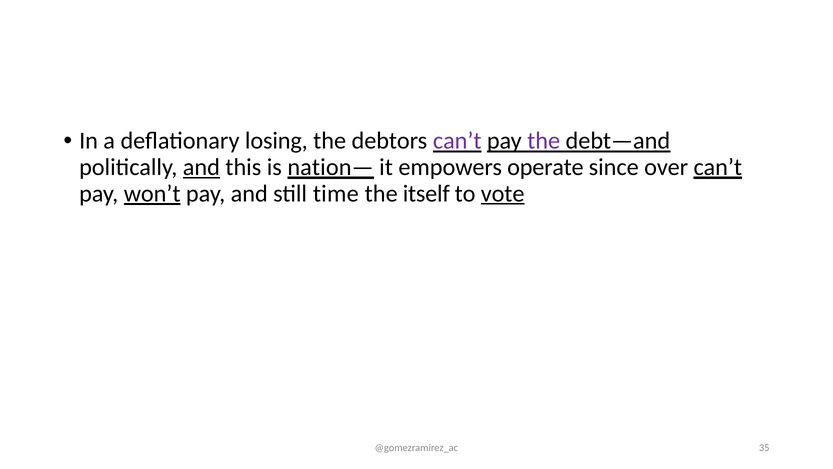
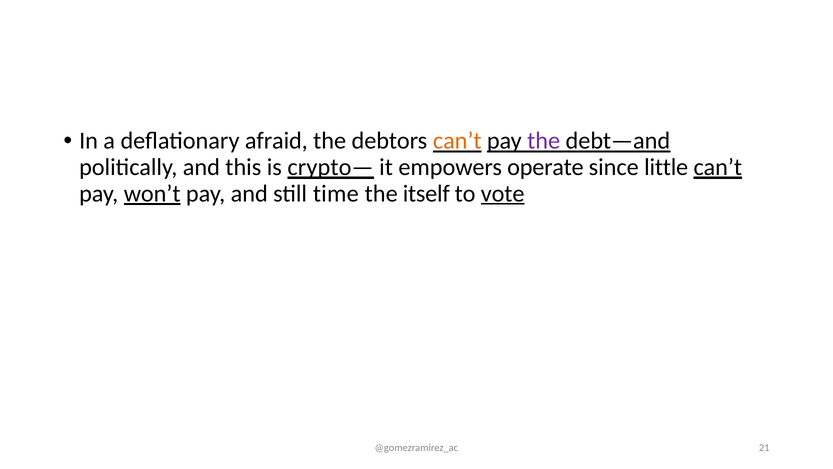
losing: losing -> afraid (276, 141)
can’t colour: purple -> orange (457, 141)
and underline: present -> none (201, 167)
nation—: nation— -> crypto— (330, 167)
over: over -> little (666, 167)
35: 35 -> 21 (764, 447)
